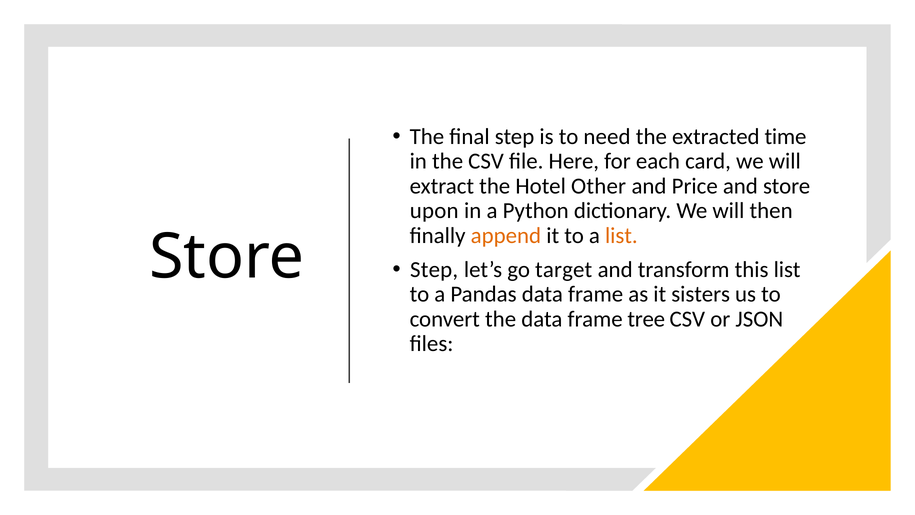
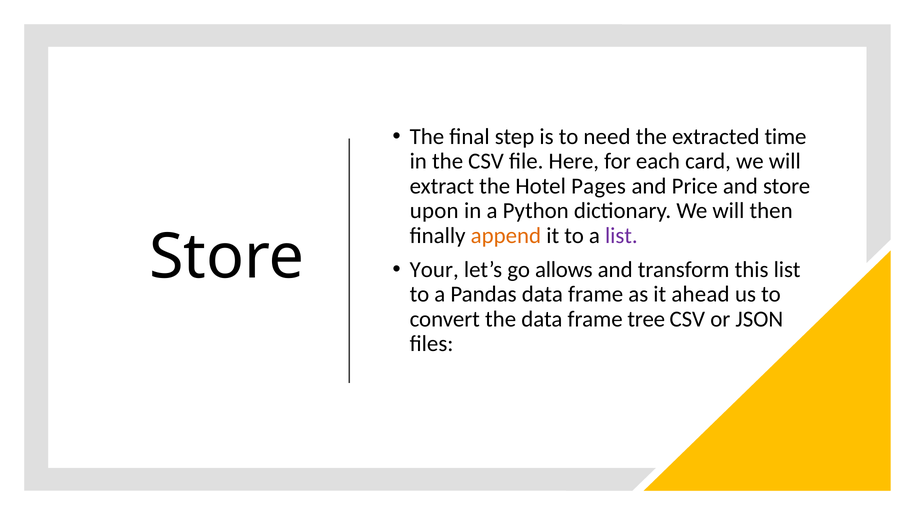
Other: Other -> Pages (599, 186)
list colour: orange -> purple (621, 235)
Step: Step -> Your (434, 270)
target: target -> allows (564, 270)
sisters: sisters -> ahead (701, 294)
